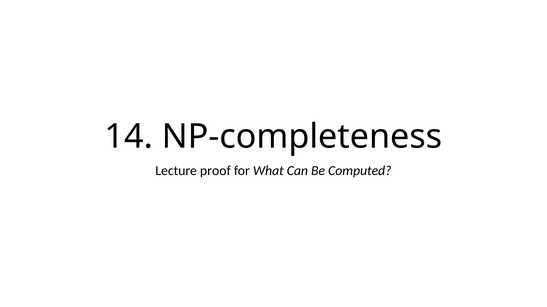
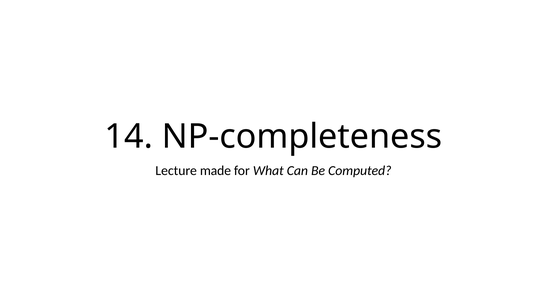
proof: proof -> made (215, 171)
